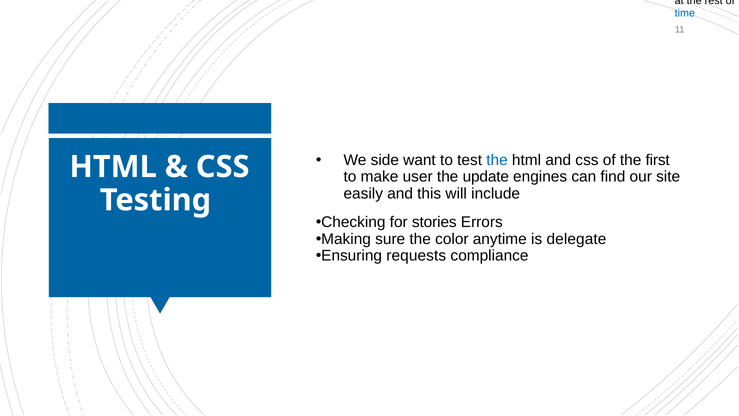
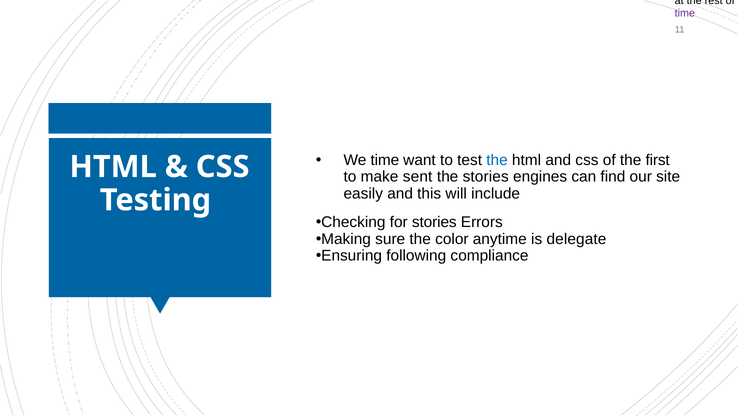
time colour: blue -> purple (685, 13)
We side: side -> time (385, 160)
user: user -> sent (418, 177)
the update: update -> stories (486, 177)
requests: requests -> following (416, 256)
